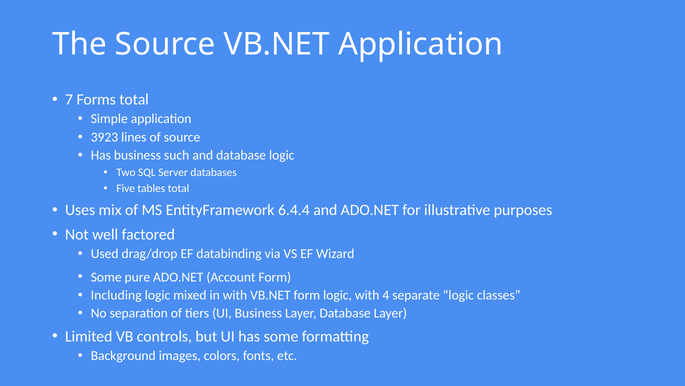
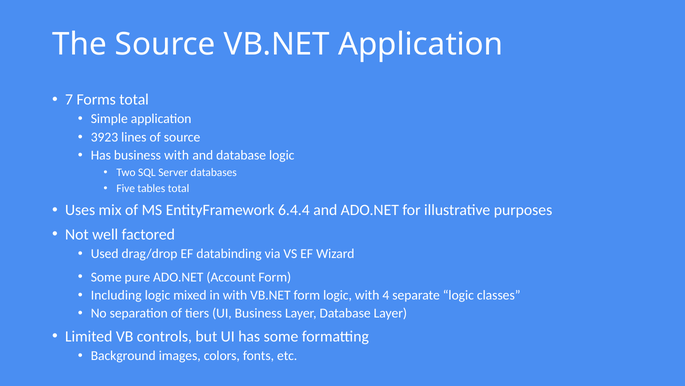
business such: such -> with (177, 155)
